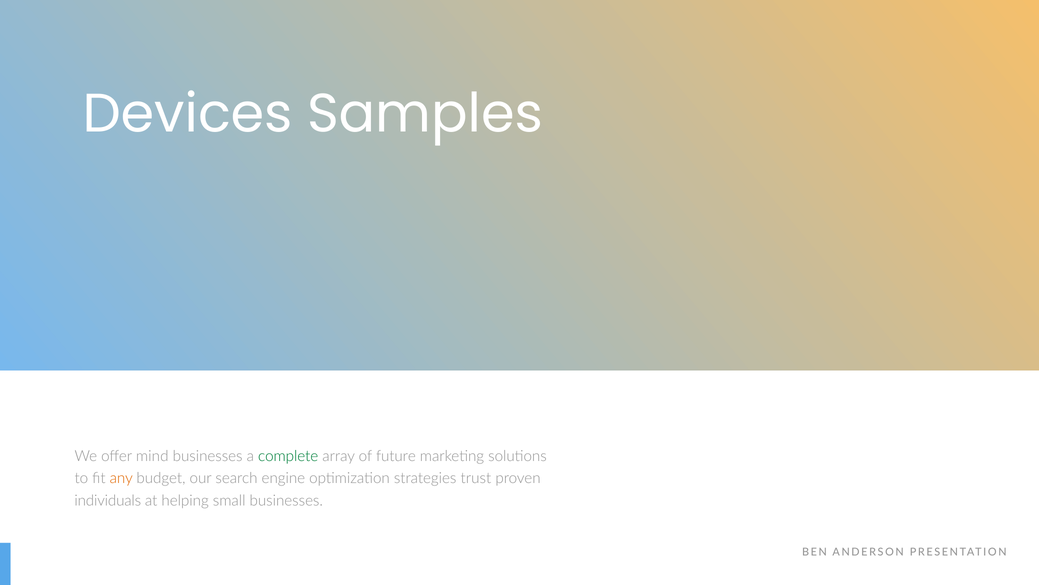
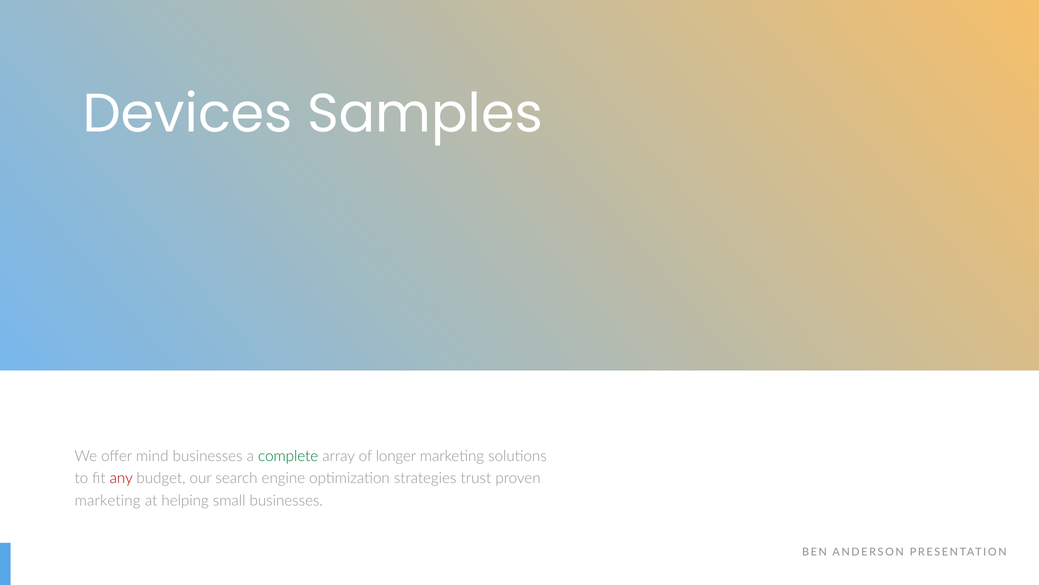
future: future -> longer (396, 456)
any colour: orange -> red (121, 478)
individuals: individuals -> marketing (108, 500)
